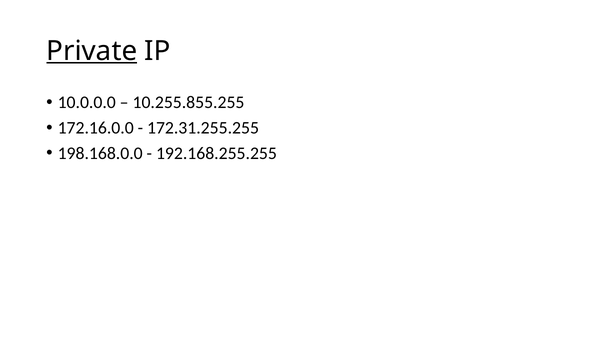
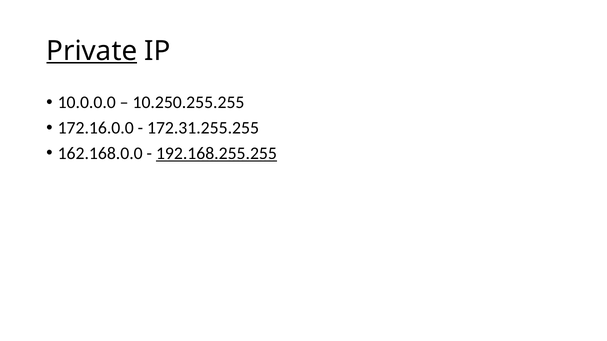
10.255.855.255: 10.255.855.255 -> 10.250.255.255 (188, 103)
198.168.0.0: 198.168.0.0 -> 162.168.0.0 (100, 154)
192.168.255.255 underline: none -> present (216, 154)
